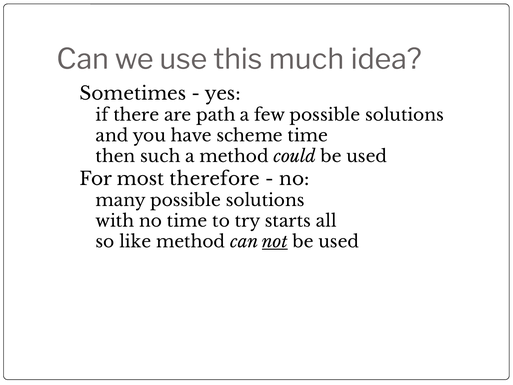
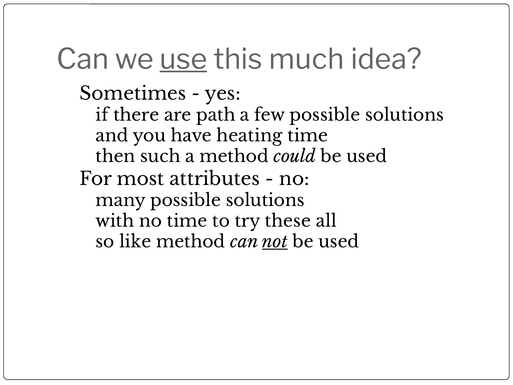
use underline: none -> present (183, 59)
scheme: scheme -> heating (250, 136)
therefore: therefore -> attributes (215, 179)
starts: starts -> these (288, 221)
